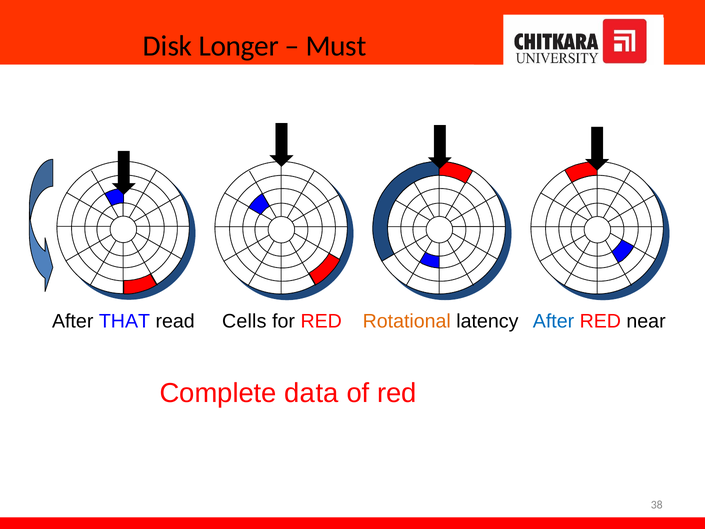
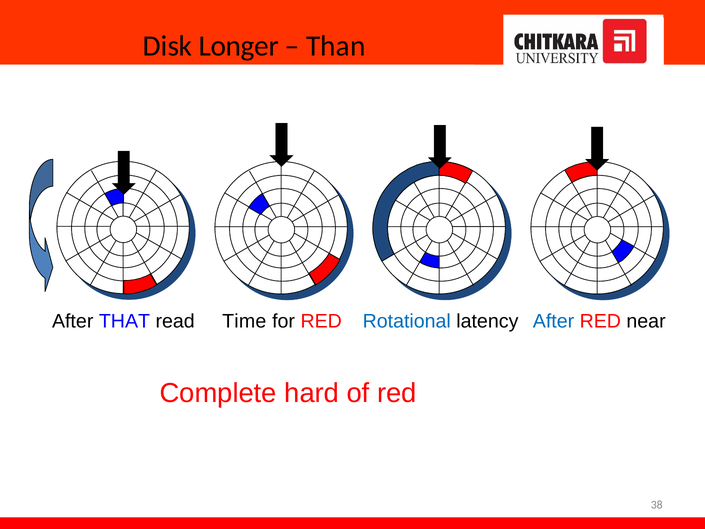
Must: Must -> Than (336, 46)
Cells: Cells -> Time (244, 321)
Rotational colour: orange -> blue (407, 321)
data: data -> hard (312, 393)
